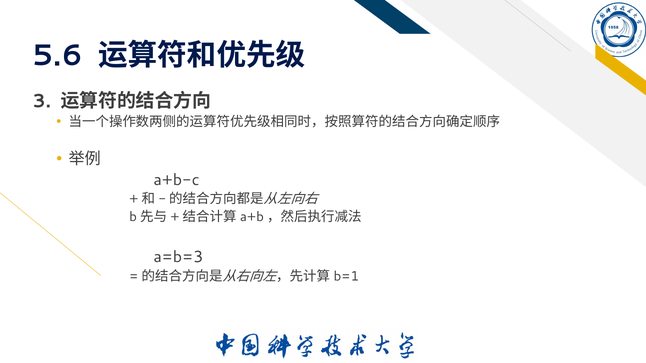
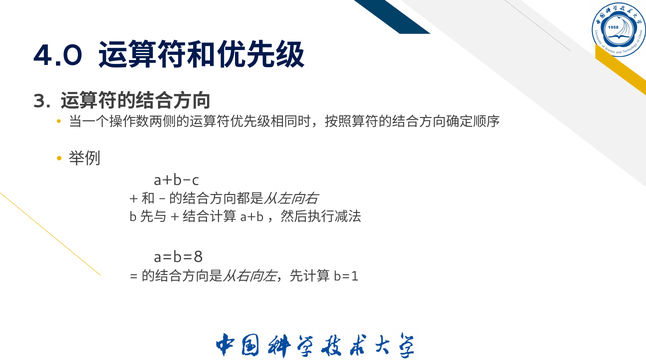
5.6: 5.6 -> 4.0 (58, 56)
a=b=3: a=b=3 -> a=b=8 (178, 257)
